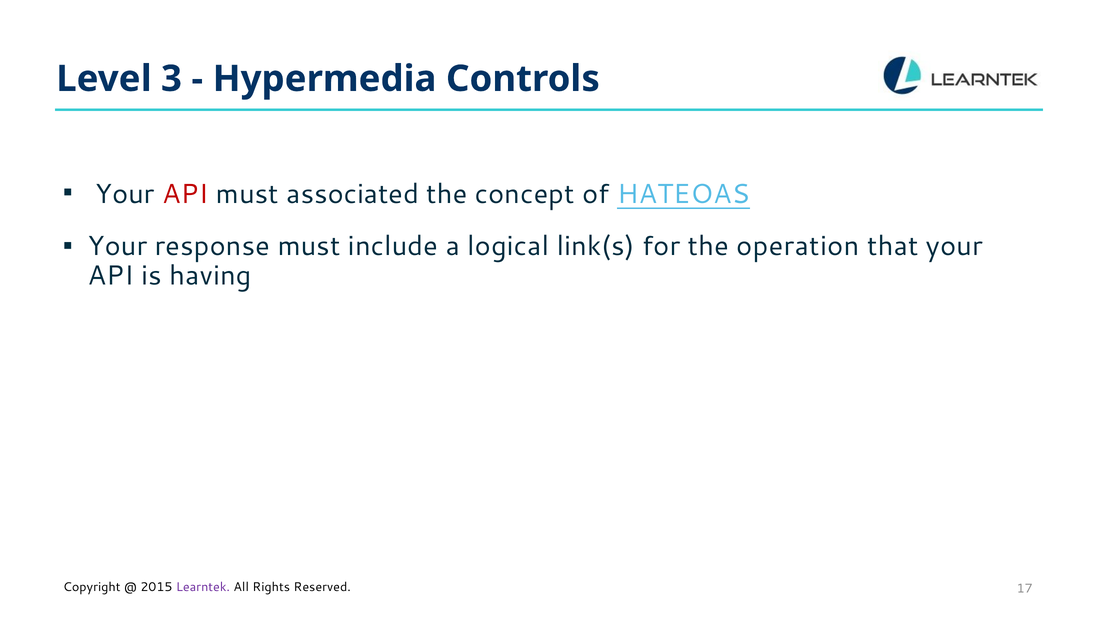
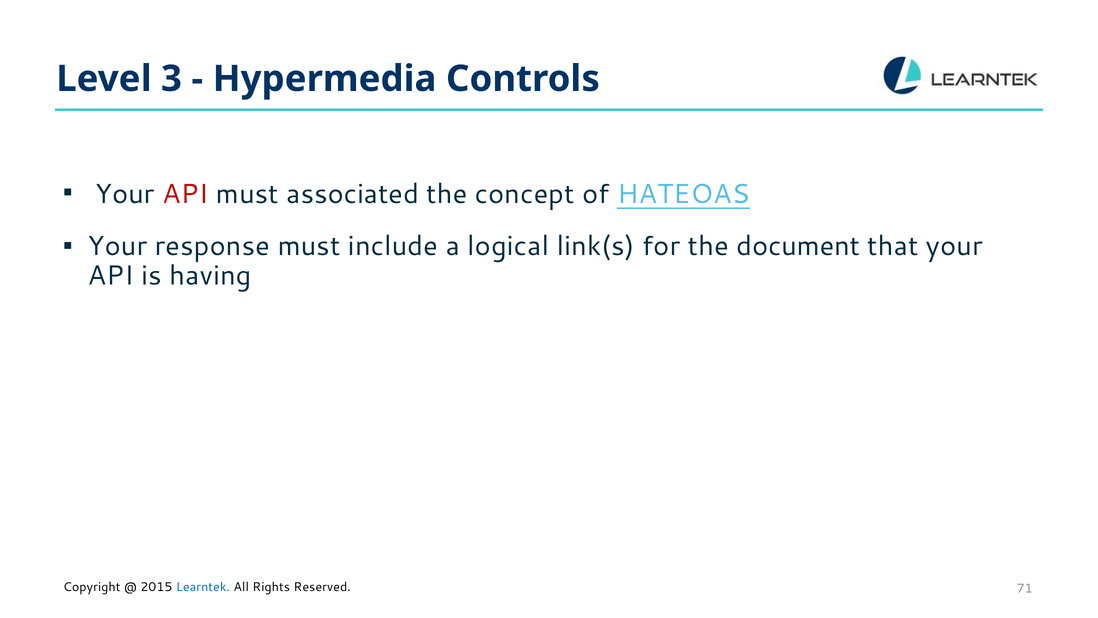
operation: operation -> document (798, 246)
Learntek colour: purple -> blue (203, 587)
17: 17 -> 71 (1025, 588)
